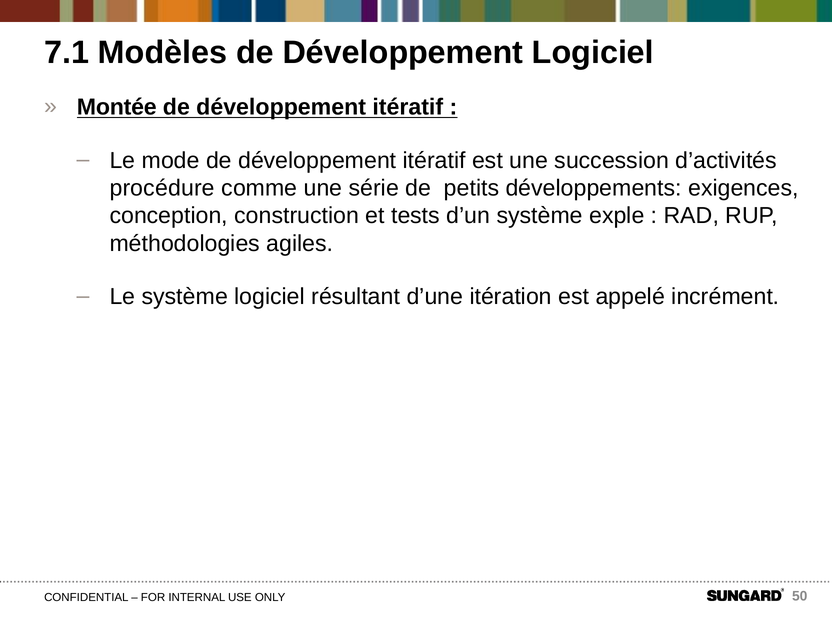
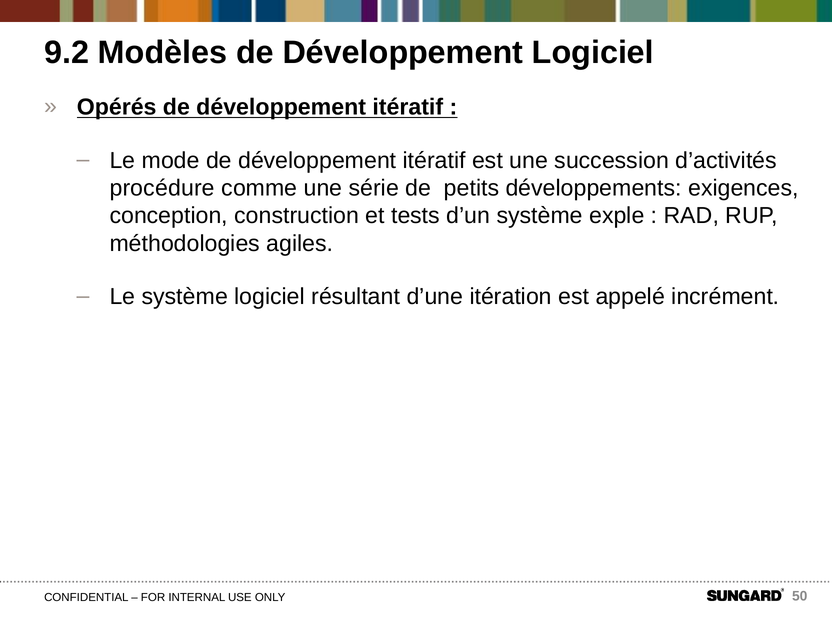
7.1: 7.1 -> 9.2 (67, 53)
Montée: Montée -> Opérés (117, 107)
